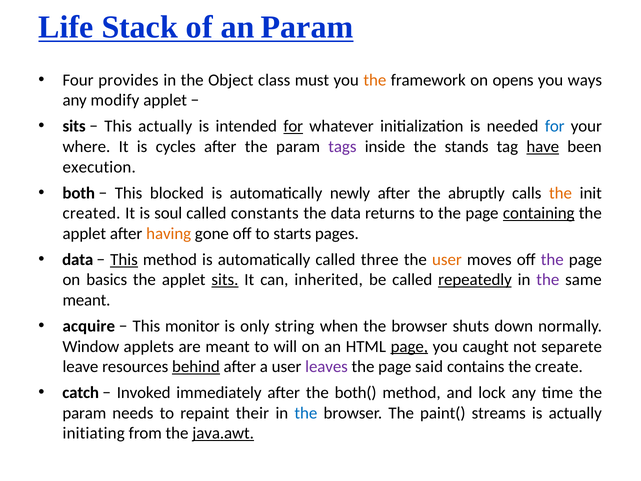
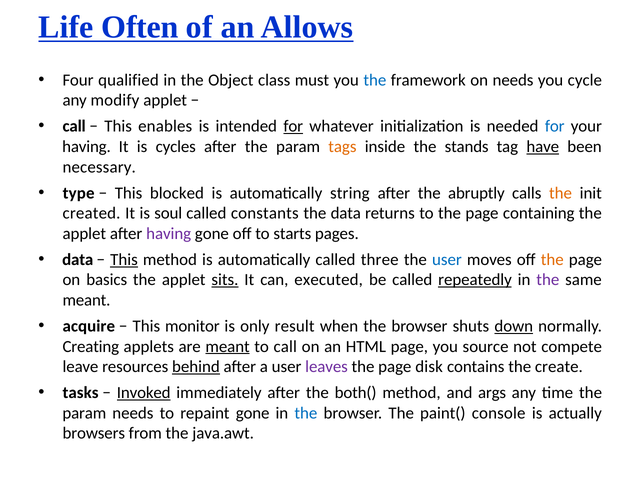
Stack: Stack -> Often (140, 27)
an Param: Param -> Allows (307, 27)
provides: provides -> qualified (128, 80)
the colour: orange -> blue (375, 80)
on opens: opens -> needs (513, 80)
ways: ways -> cycle (585, 80)
sits: sits -> call (74, 126)
This actually: actually -> enables (165, 126)
where: where -> having (87, 147)
tags colour: purple -> orange (342, 147)
execution: execution -> necessary (99, 167)
both: both -> type (79, 193)
newly: newly -> string (350, 193)
containing underline: present -> none (539, 213)
having colour: orange -> purple (169, 233)
user colour: orange -> blue (447, 259)
the colour: purple -> orange (552, 259)
inherited: inherited -> executed (329, 280)
string: string -> result (295, 326)
down underline: none -> present (514, 326)
Window: Window -> Creating (91, 346)
meant underline: none -> present (228, 346)
to will: will -> call (285, 346)
page underline: present -> none (409, 346)
caught: caught -> source (486, 346)
separete: separete -> compete (572, 346)
said: said -> disk (429, 367)
catch: catch -> tasks (81, 393)
Invoked underline: none -> present (144, 393)
lock: lock -> args (492, 393)
repaint their: their -> gone (253, 413)
streams: streams -> console (499, 413)
initiating: initiating -> browsers (94, 433)
java.awt underline: present -> none (223, 433)
